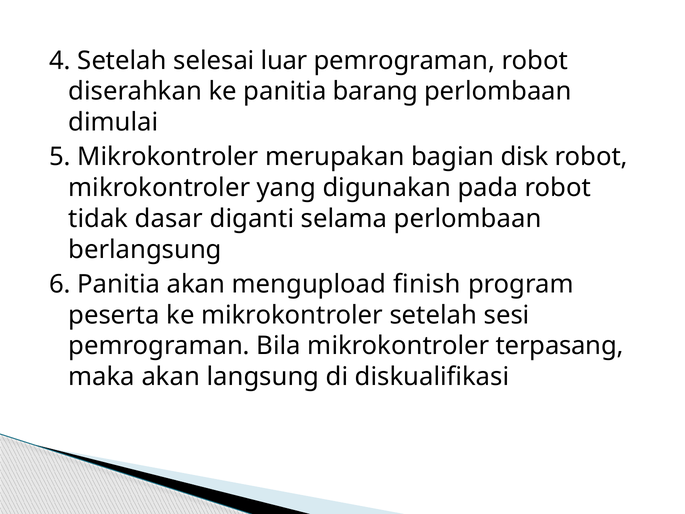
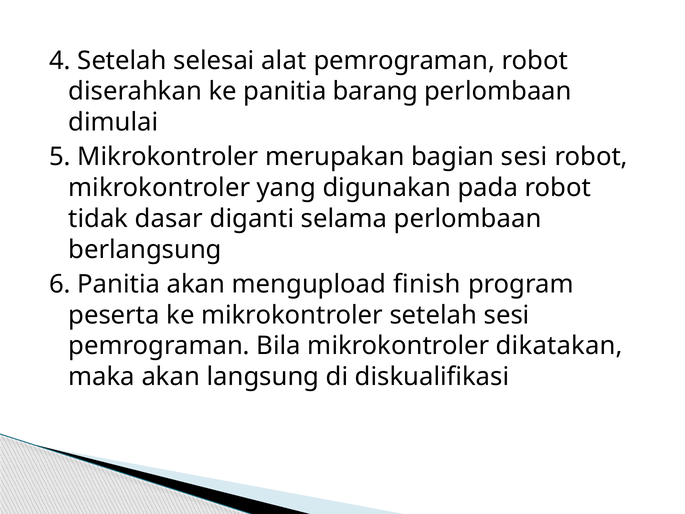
luar: luar -> alat (284, 61)
bagian disk: disk -> sesi (524, 157)
terpasang: terpasang -> dikatakan (559, 346)
